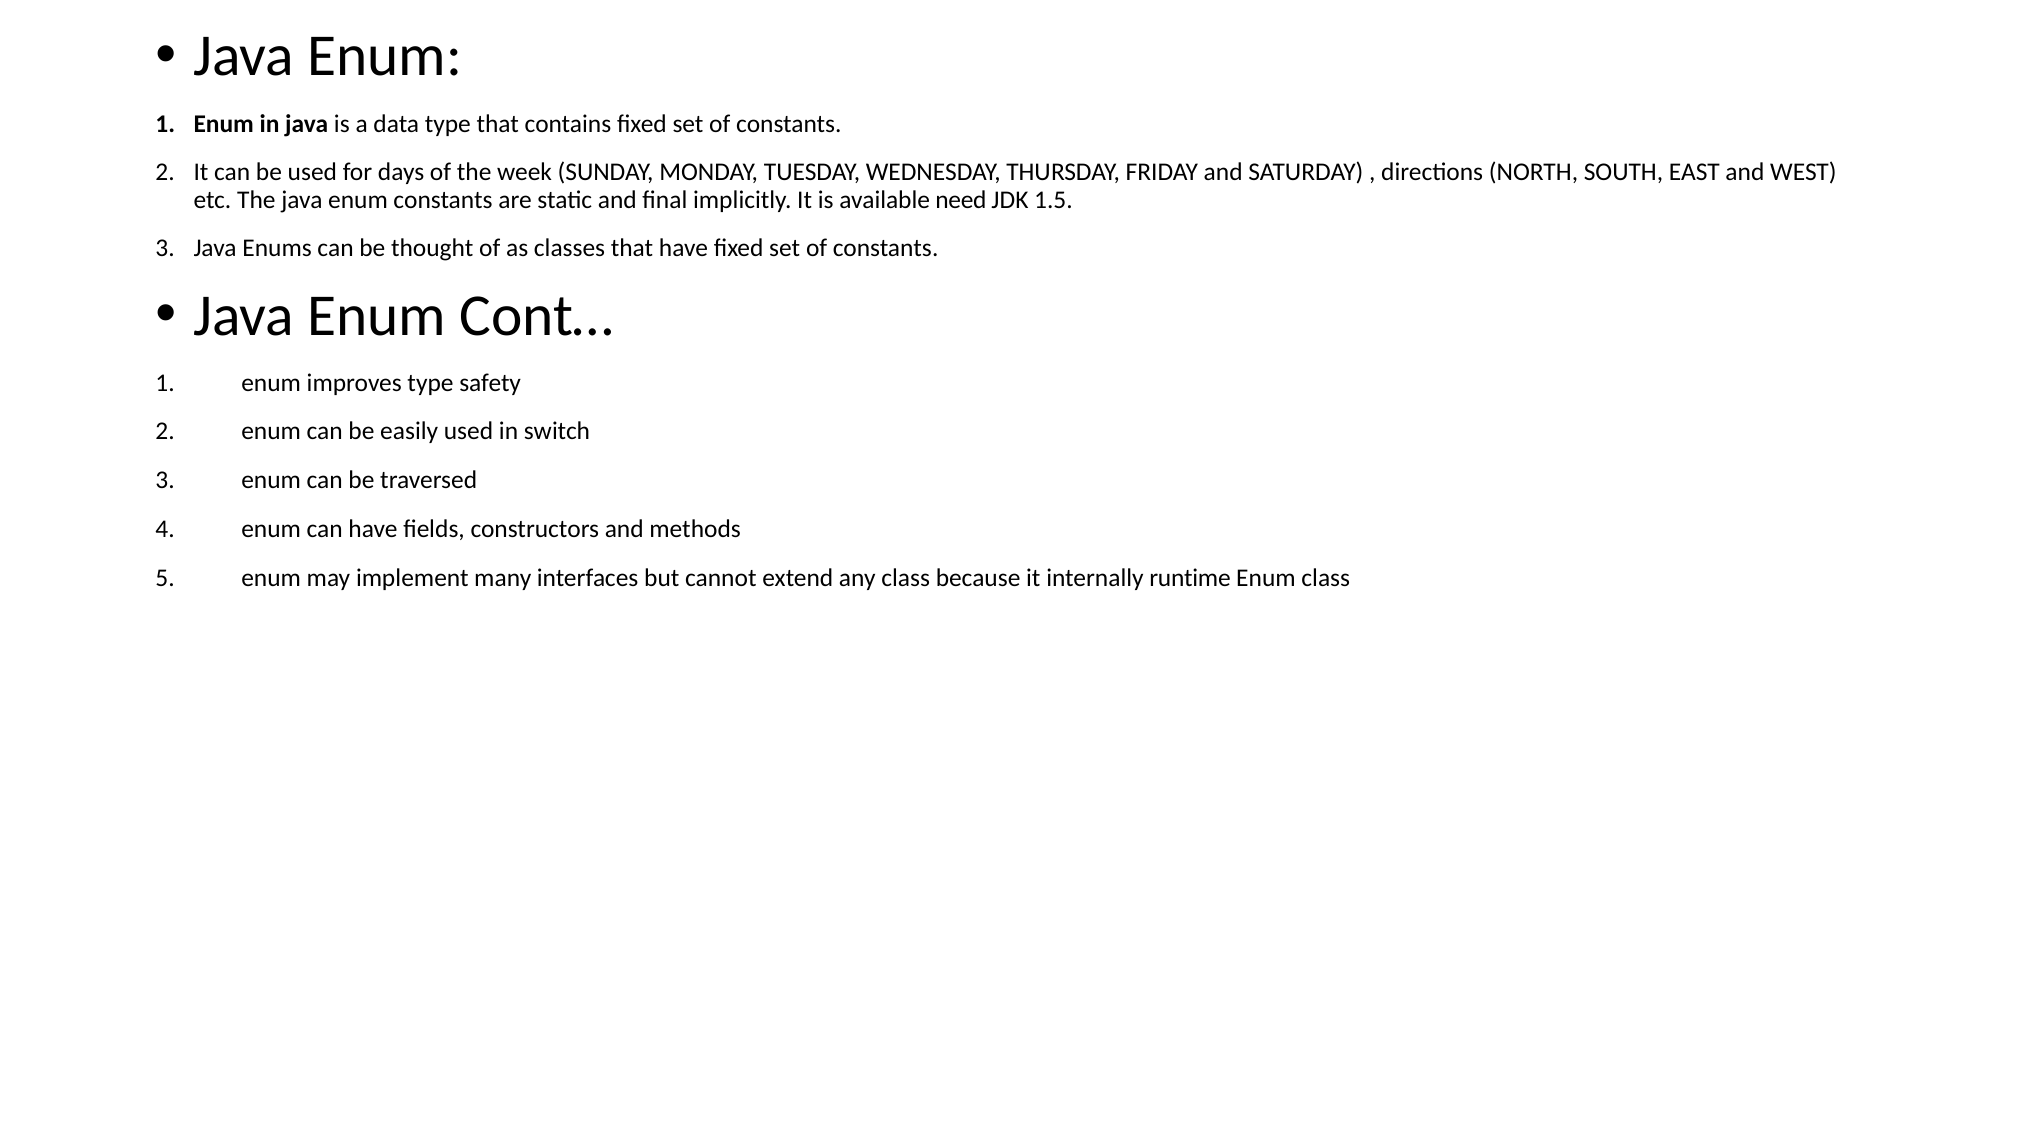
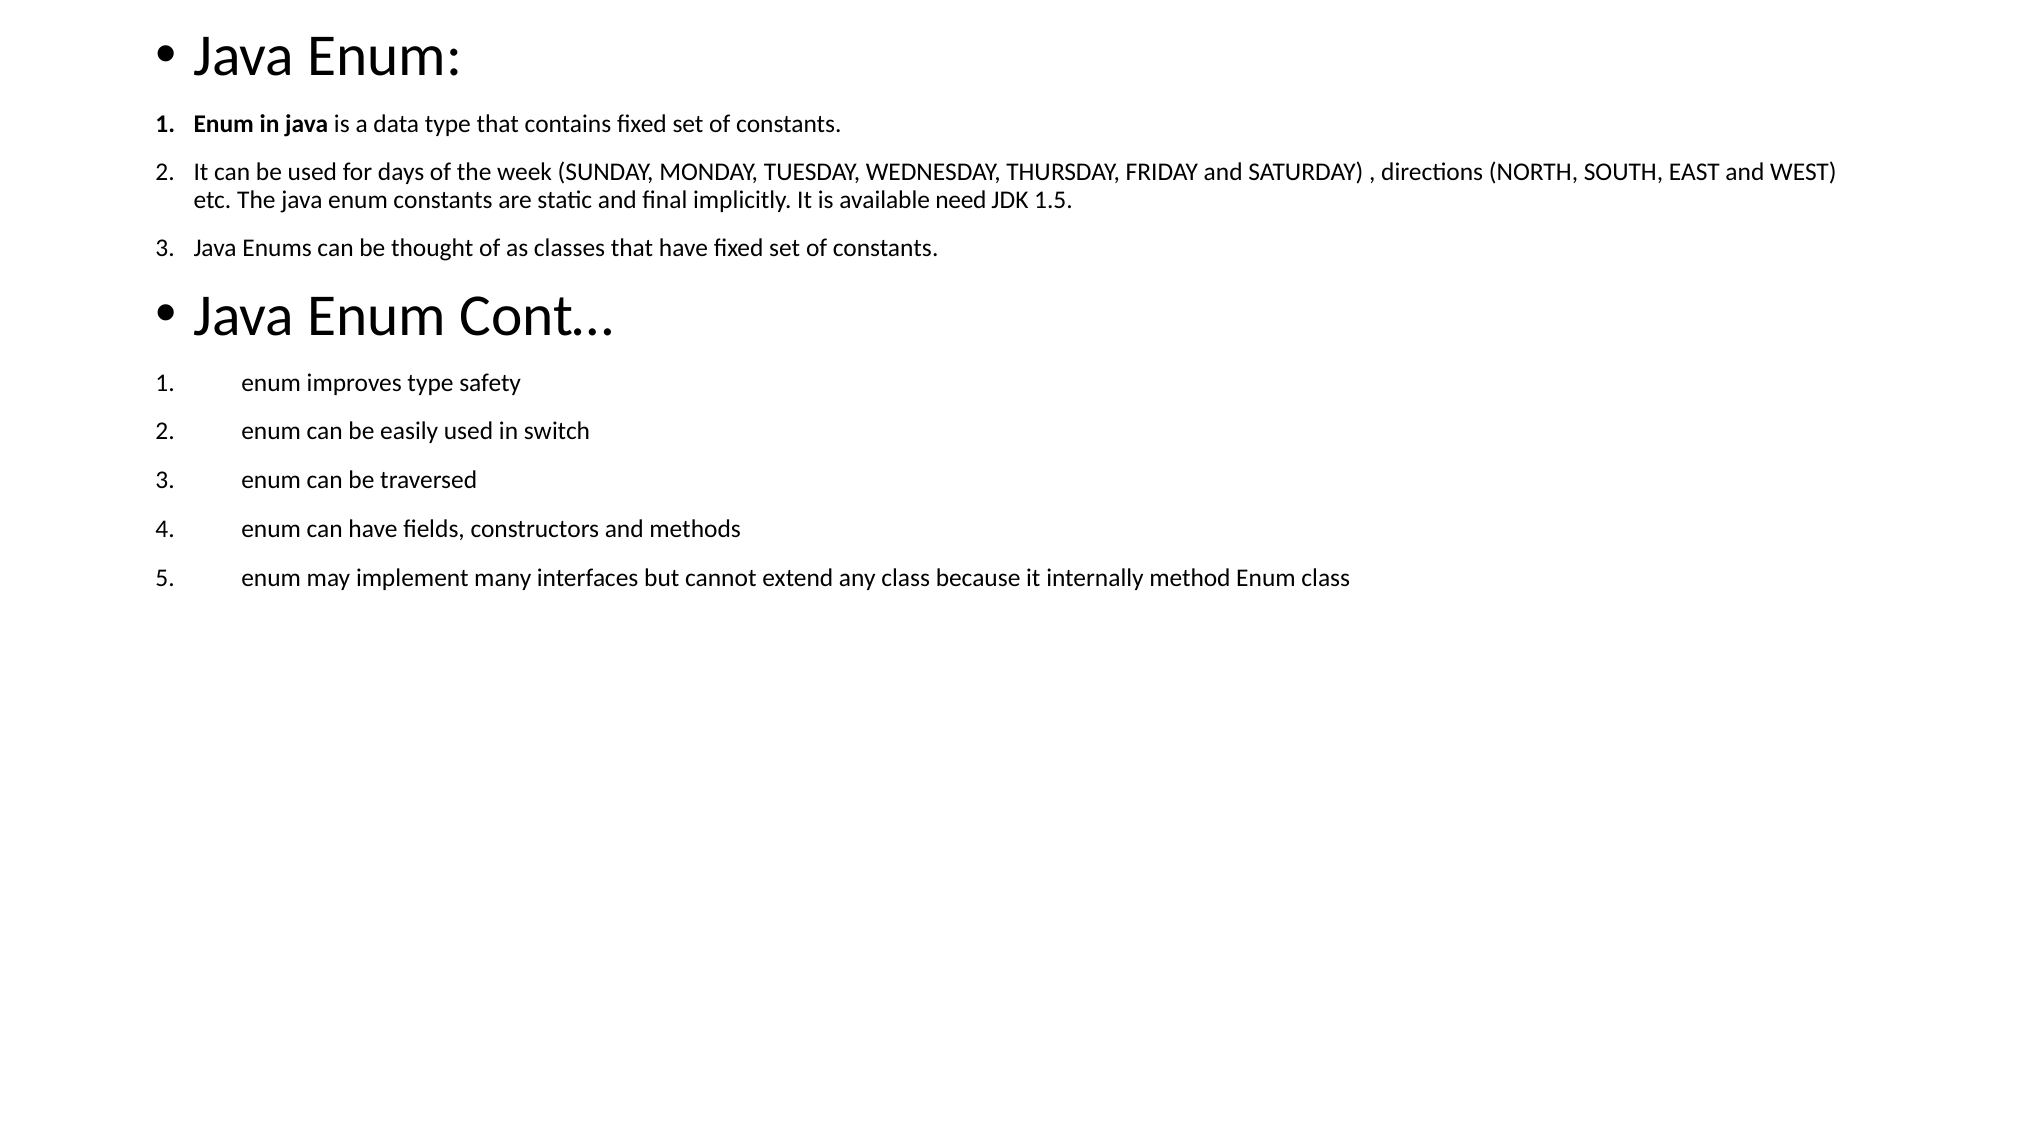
runtime: runtime -> method (1190, 578)
